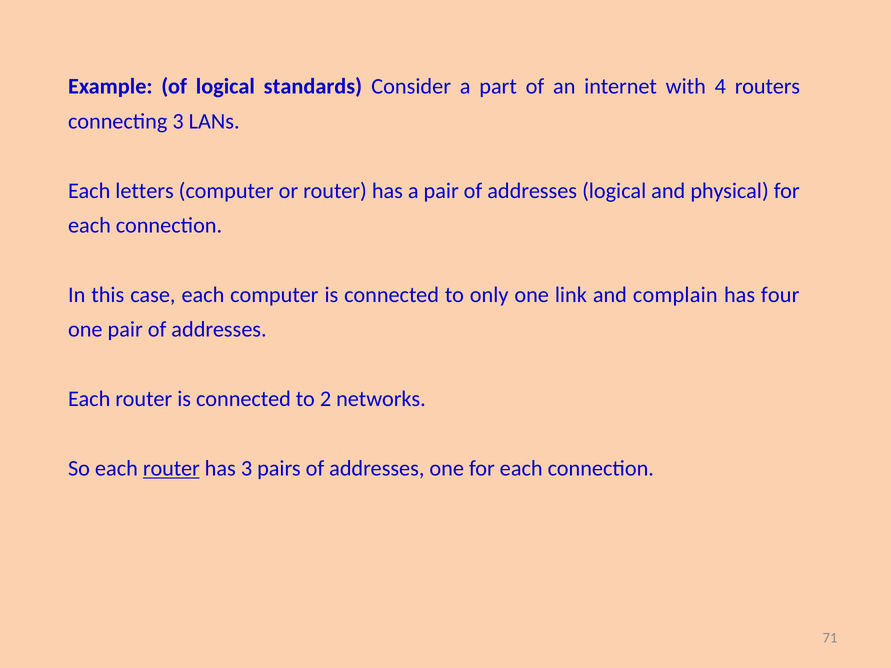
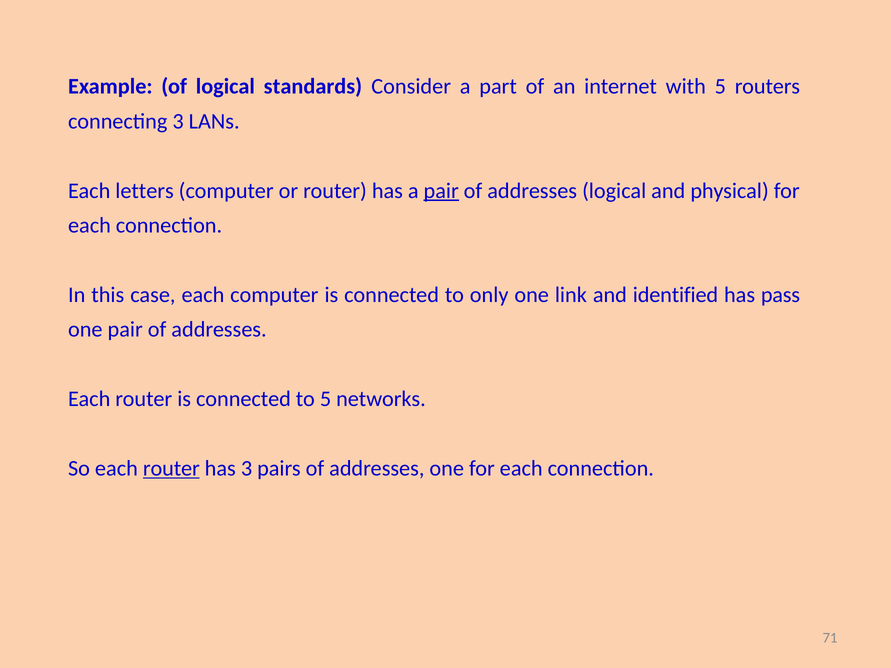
with 4: 4 -> 5 (720, 87)
pair underline: none -> present (441, 191)
complain: complain -> identified (676, 295)
four: four -> pass (780, 295)
to 2: 2 -> 5 (326, 399)
